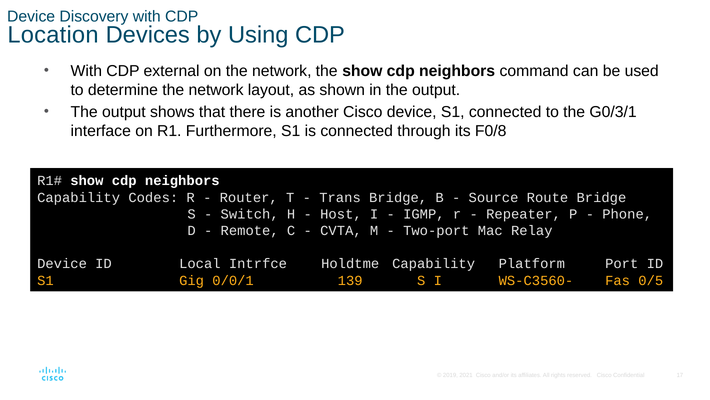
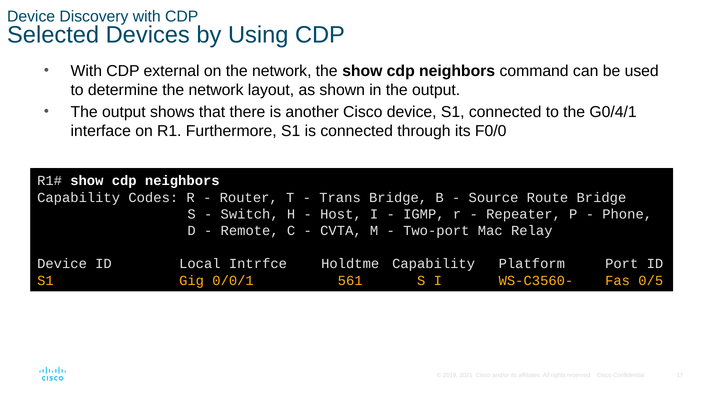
Location: Location -> Selected (53, 35)
G0/3/1: G0/3/1 -> G0/4/1 (613, 112)
F0/8: F0/8 -> F0/0 (491, 131)
139: 139 -> 561 (350, 280)
